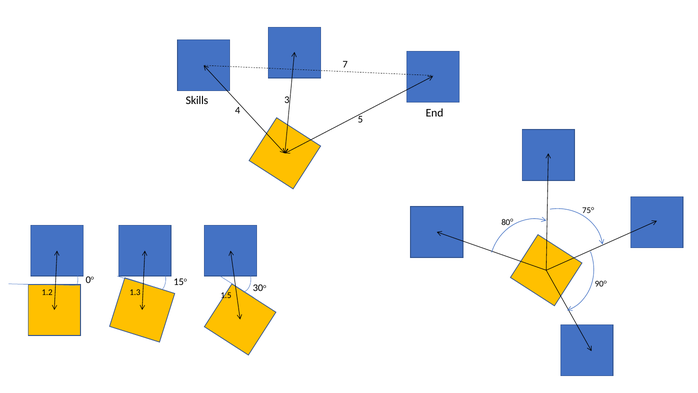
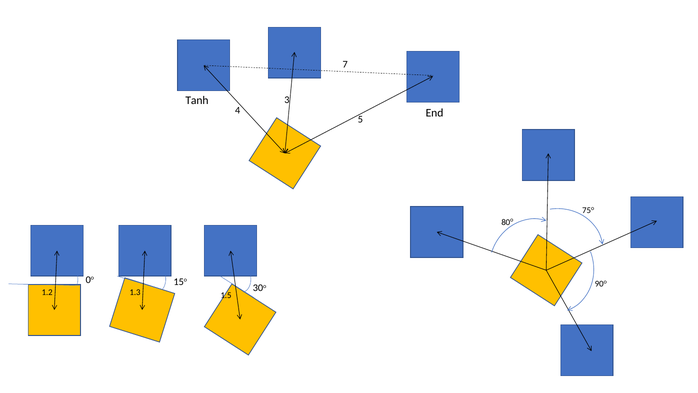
Skills: Skills -> Tanh (197, 100)
